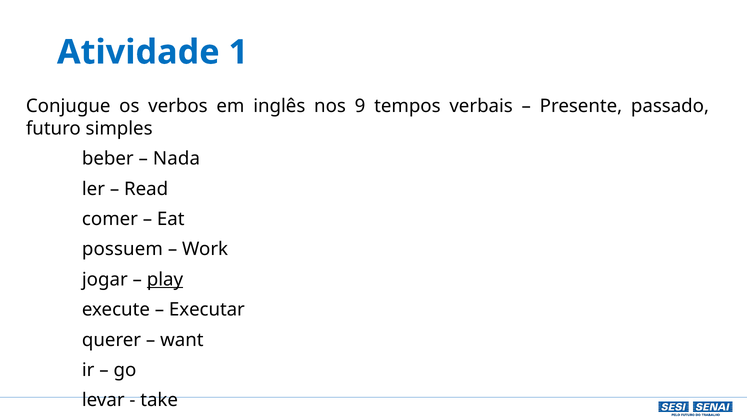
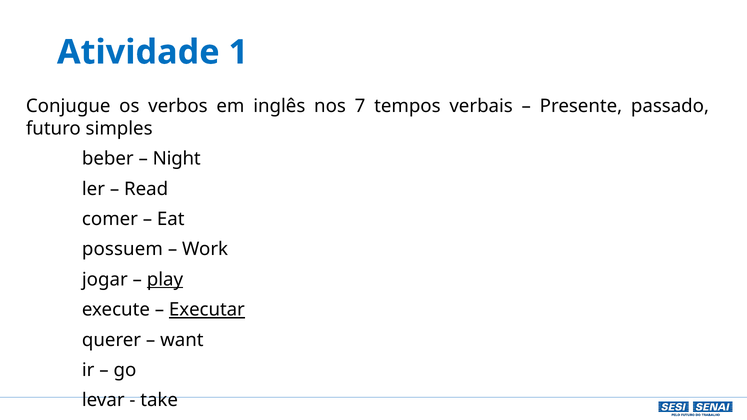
9: 9 -> 7 (360, 106)
Nada: Nada -> Night (177, 159)
Executar underline: none -> present (207, 310)
